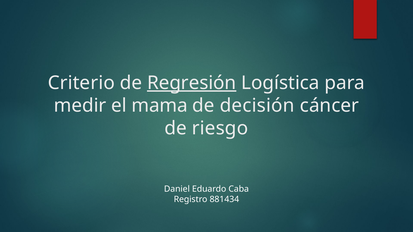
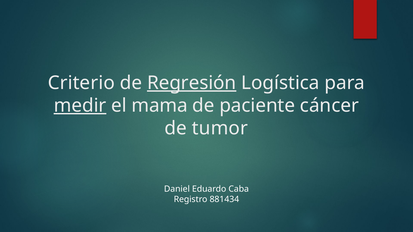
medir underline: none -> present (80, 106)
decisión: decisión -> paciente (257, 106)
riesgo: riesgo -> tumor (220, 128)
